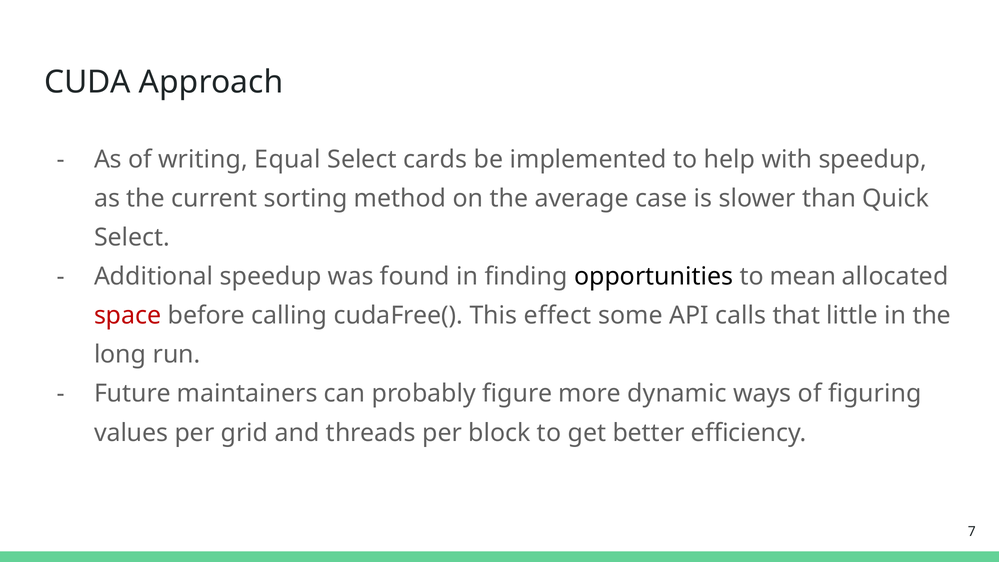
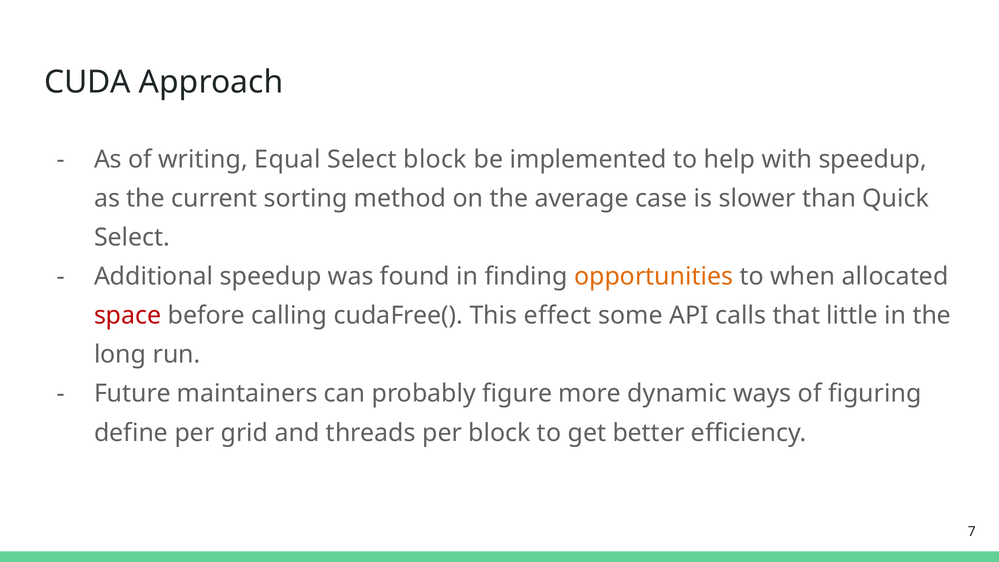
Select cards: cards -> block (435, 159)
opportunities colour: black -> orange (654, 277)
mean: mean -> when (803, 277)
values: values -> define (131, 433)
